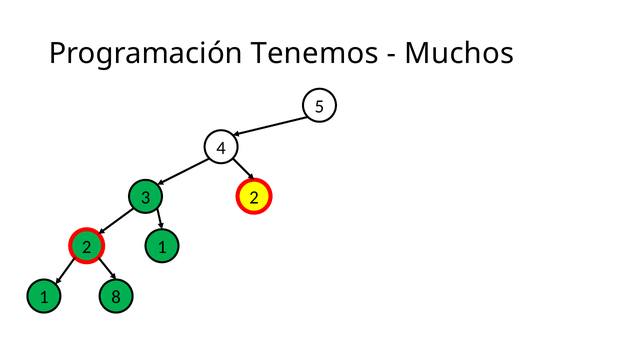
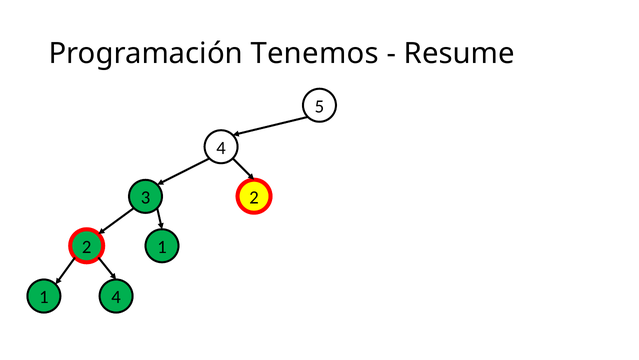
Muchos: Muchos -> Resume (459, 54)
1 8: 8 -> 4 (116, 297)
